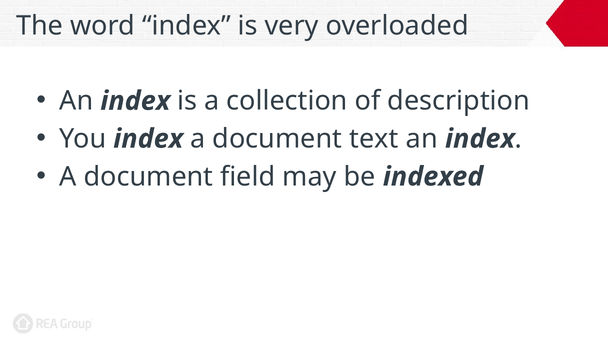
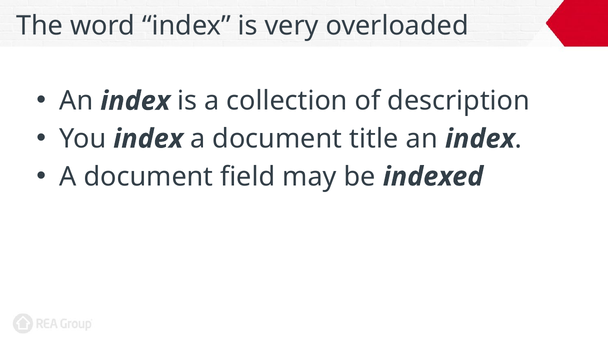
text: text -> title (374, 139)
